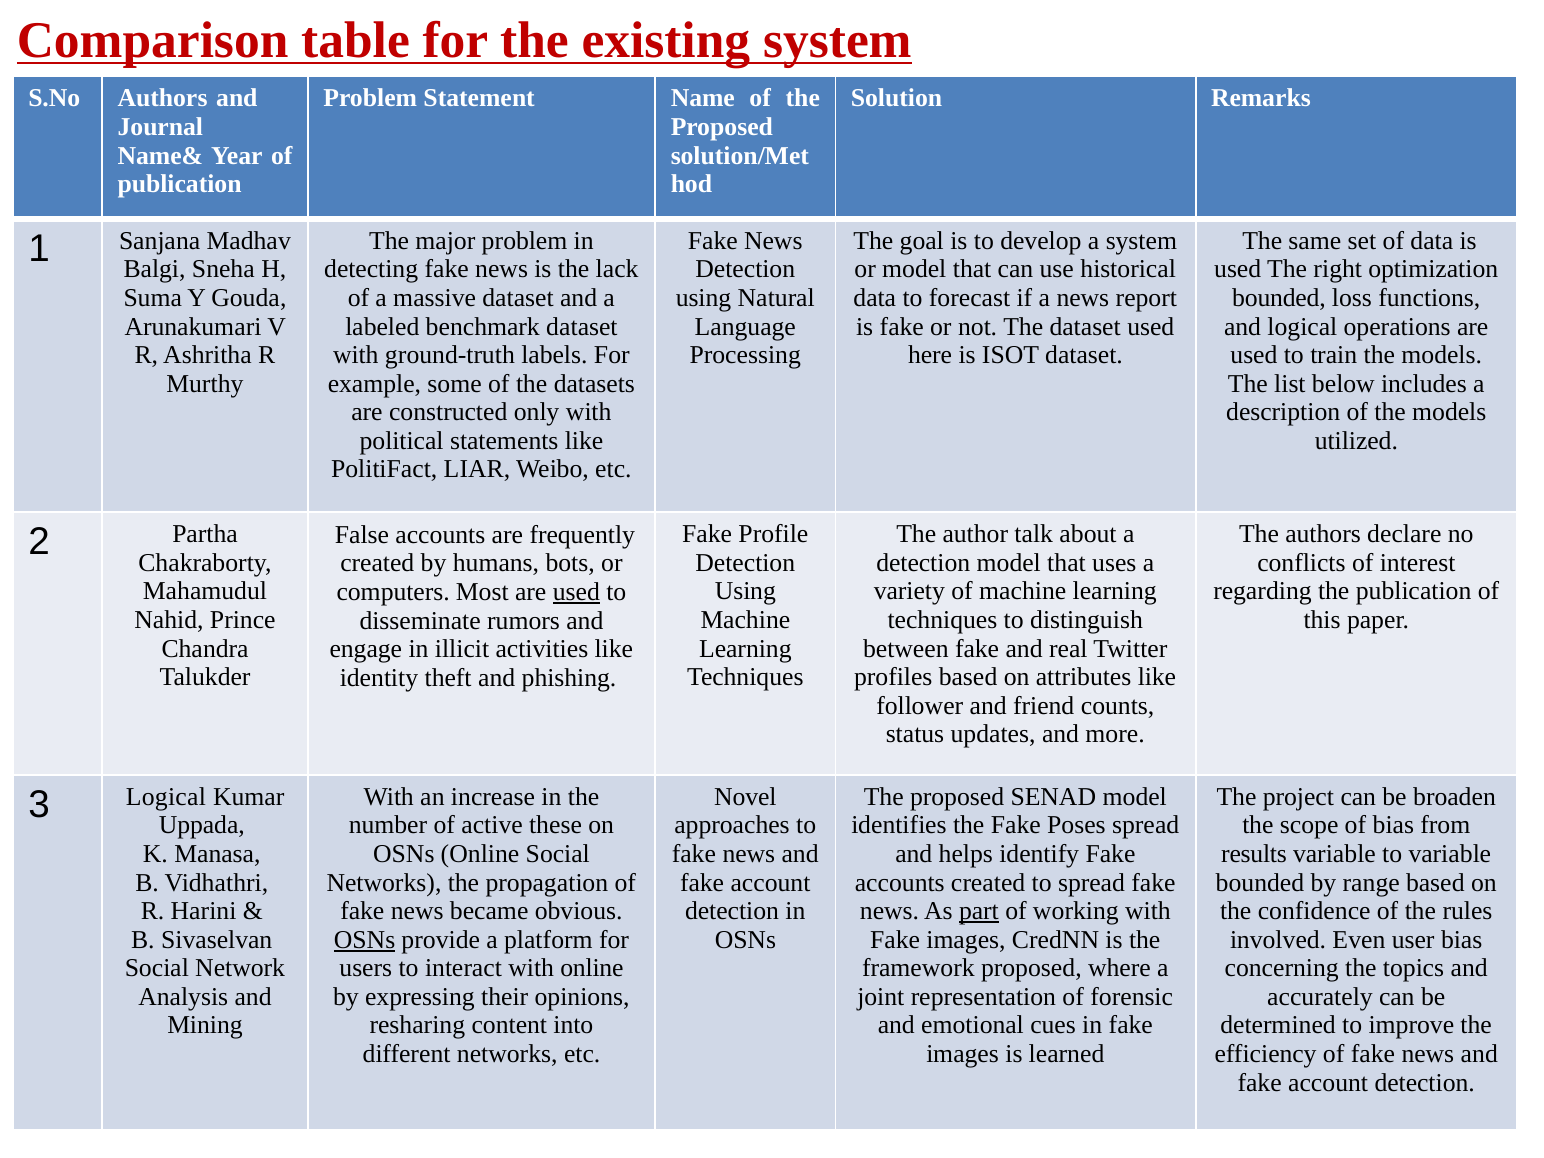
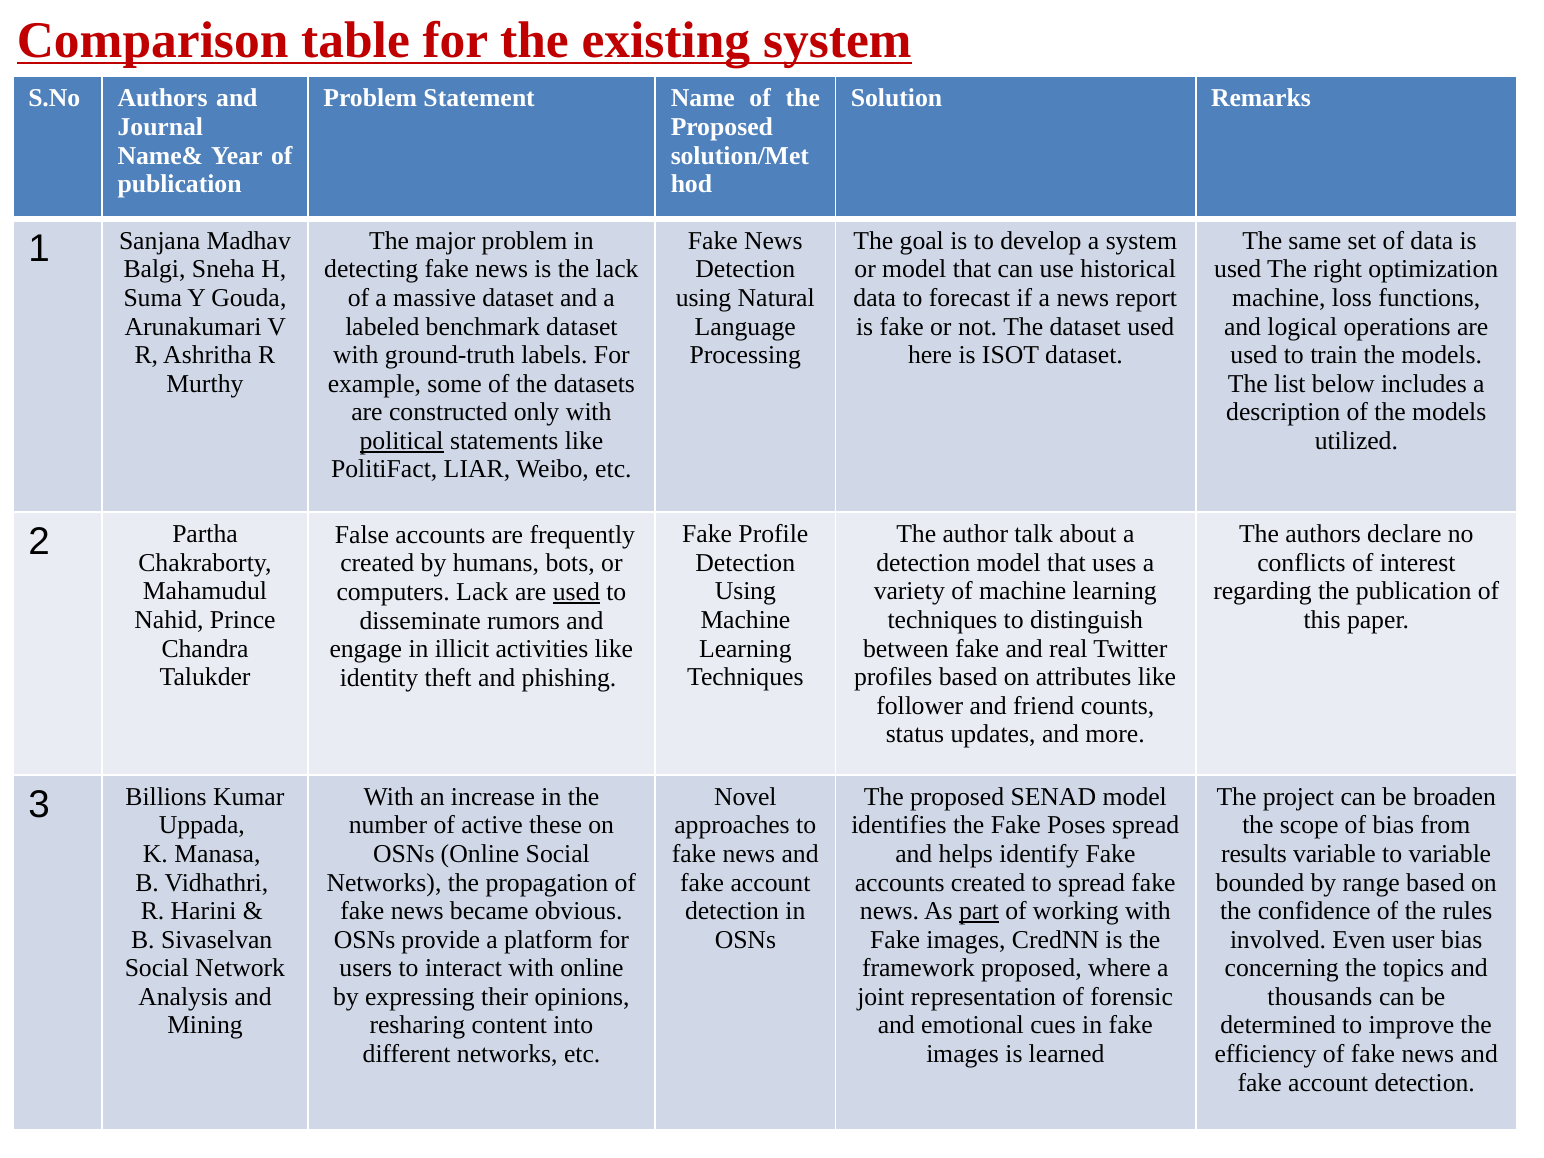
bounded: bounded -> machine (1279, 298)
political underline: none -> present (402, 441)
computers Most: Most -> Lack (482, 592)
3 Logical: Logical -> Billions (166, 797)
OSNs underline: present -> none (365, 940)
accurately: accurately -> thousands (1320, 997)
